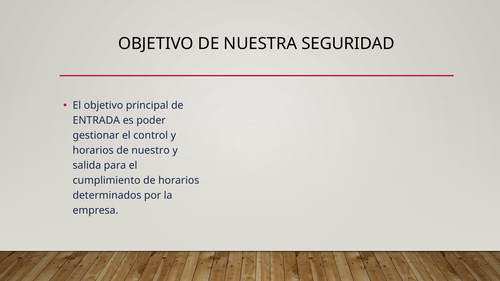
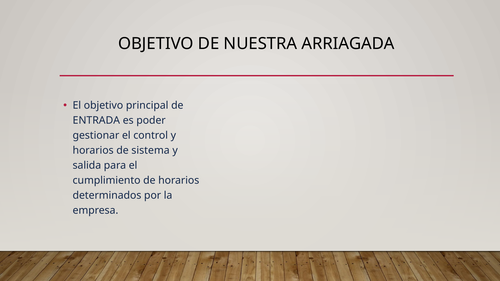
SEGURIDAD: SEGURIDAD -> ARRIAGADA (348, 44)
nuestro: nuestro -> sistema (151, 151)
